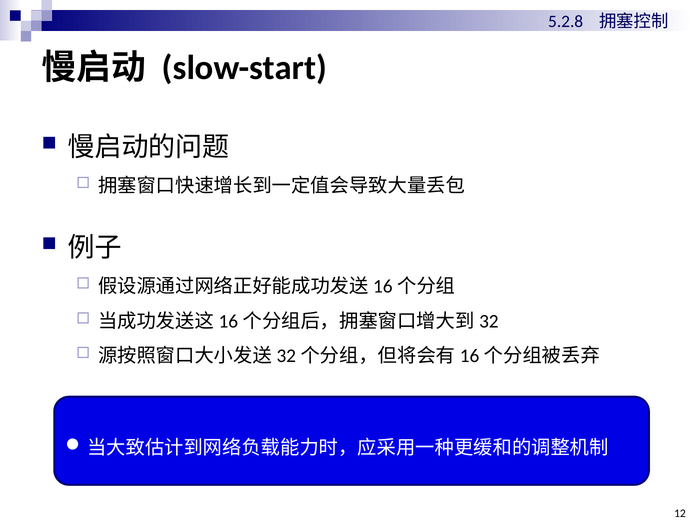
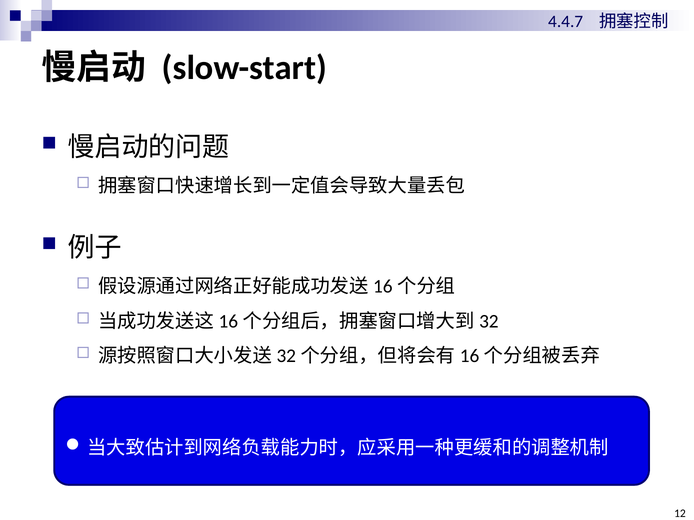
5.2.8: 5.2.8 -> 4.4.7 (566, 22)
